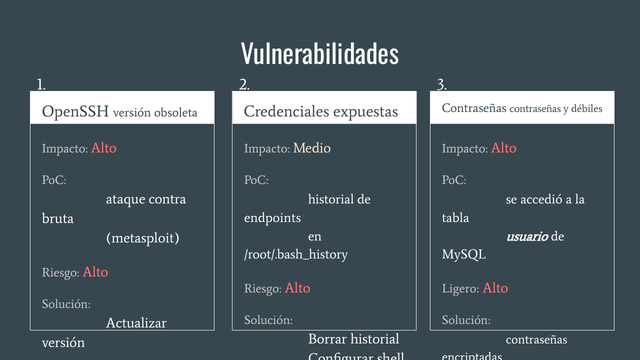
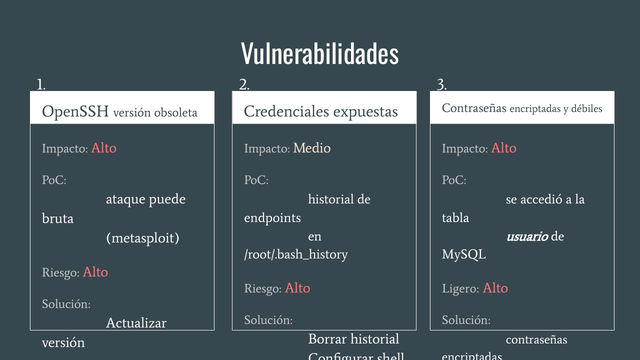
contraseñas: contraseñas -> encriptadas (535, 109)
contra: contra -> puede (167, 199)
